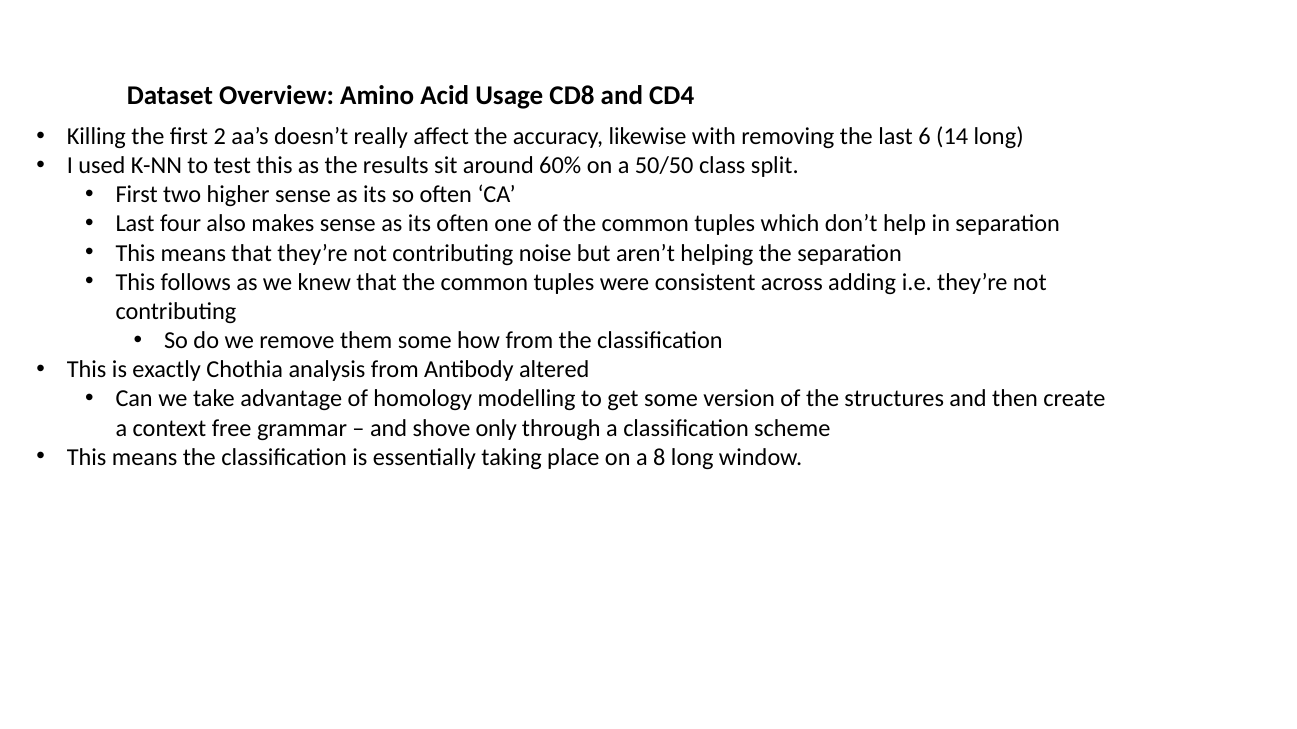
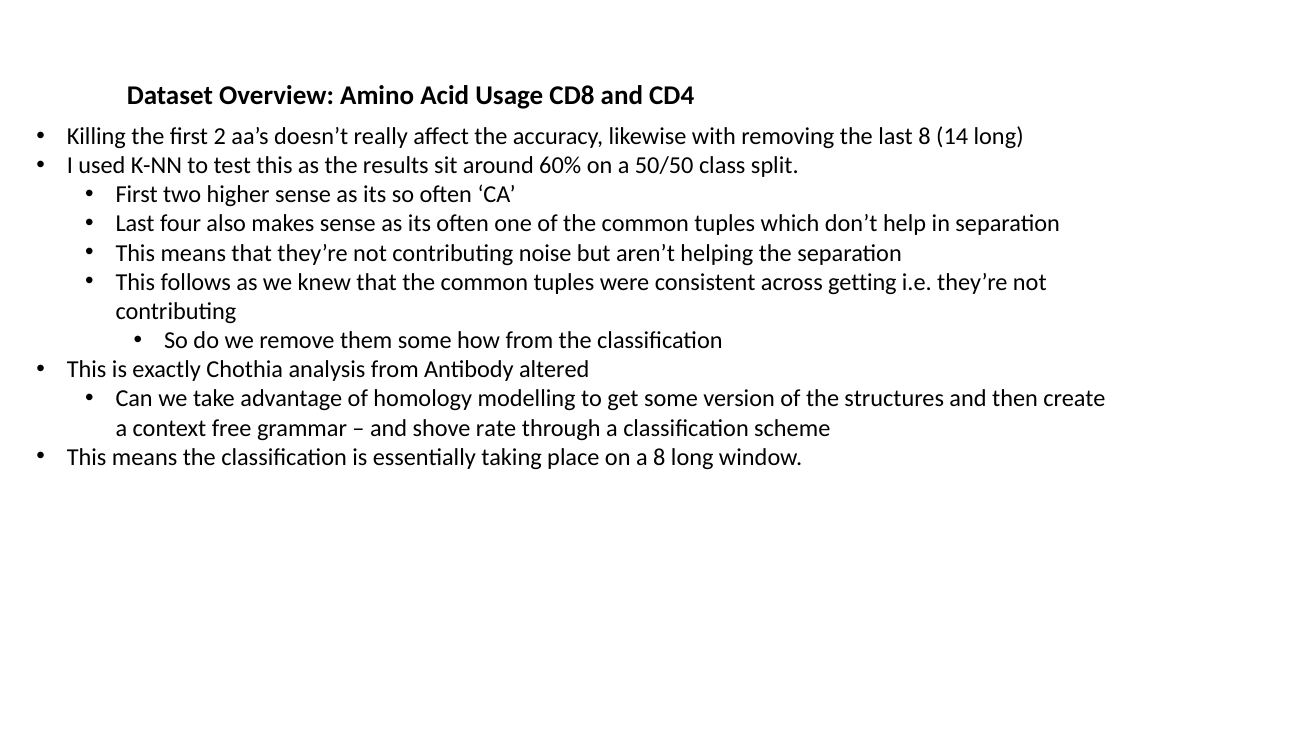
last 6: 6 -> 8 (925, 137)
adding: adding -> getting (862, 282)
only: only -> rate (496, 428)
